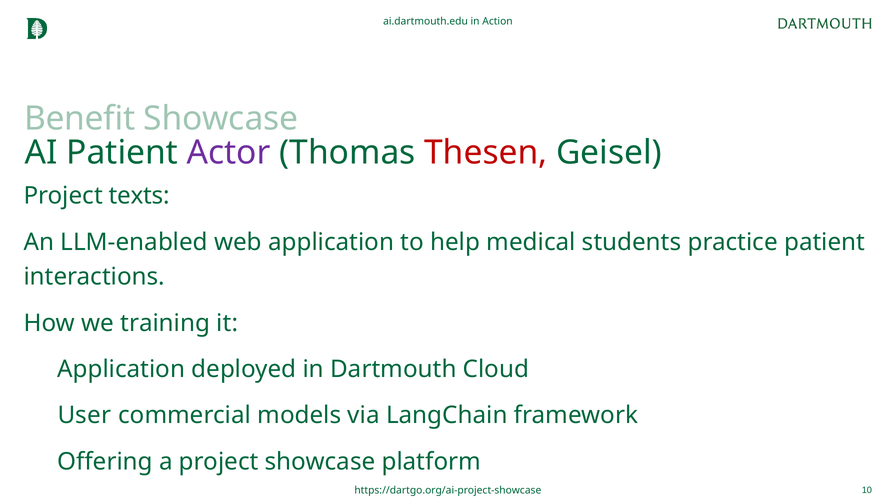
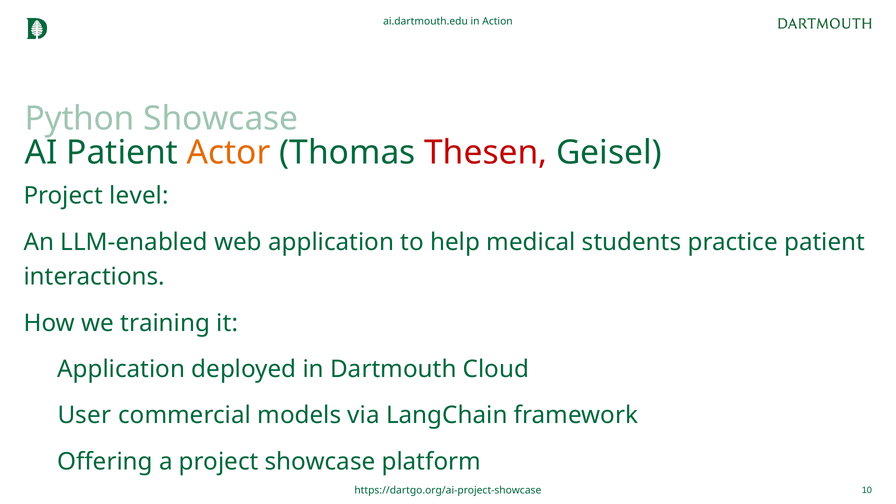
Benefit: Benefit -> Python (80, 119)
Actor colour: purple -> orange (229, 153)
texts: texts -> level (139, 196)
